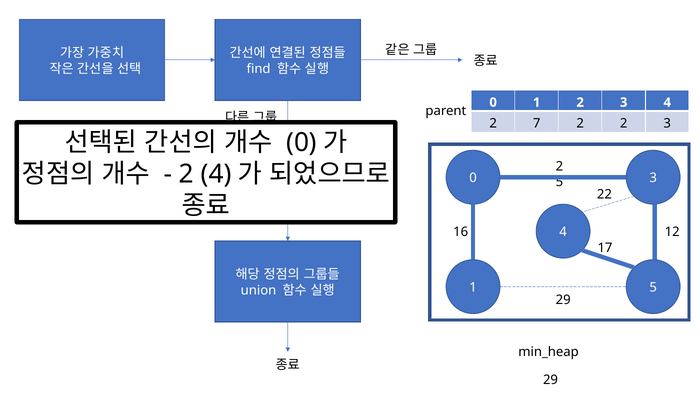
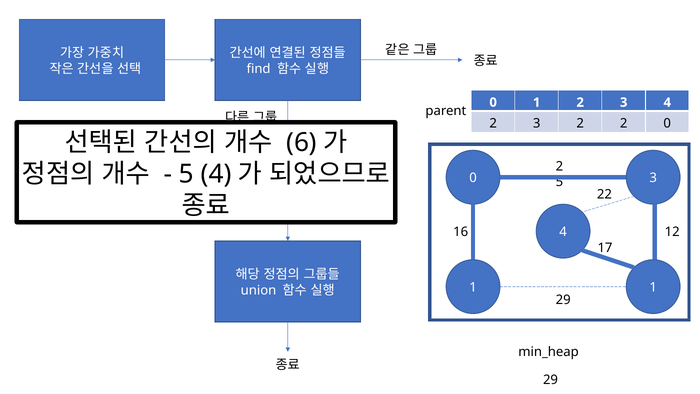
7: 7 -> 3 (537, 123)
2 2 3: 3 -> 0 (667, 123)
0: 0 -> 6 (302, 142)
2: 2 -> 5 (186, 174)
1 5: 5 -> 1 (653, 287)
